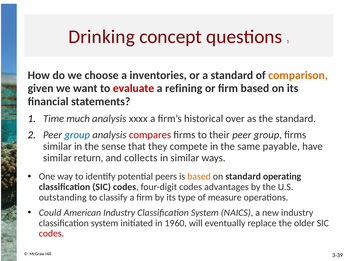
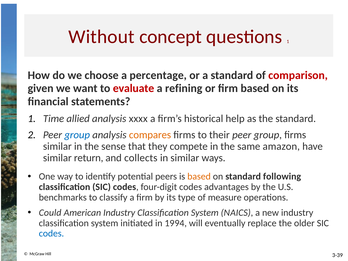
Drinking: Drinking -> Without (102, 37)
inventories: inventories -> percentage (158, 75)
comparison colour: orange -> red (298, 75)
much: much -> allied (78, 119)
over: over -> help (235, 119)
compares colour: red -> orange (150, 135)
payable: payable -> amazon (281, 146)
operating: operating -> following (282, 177)
outstanding: outstanding -> benchmarks (63, 197)
60: 60 -> 94 (181, 223)
codes colour: red -> blue (51, 234)
